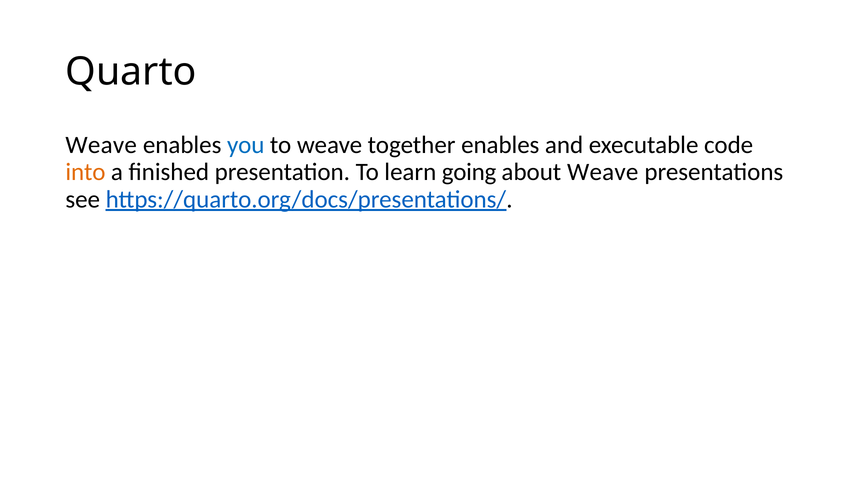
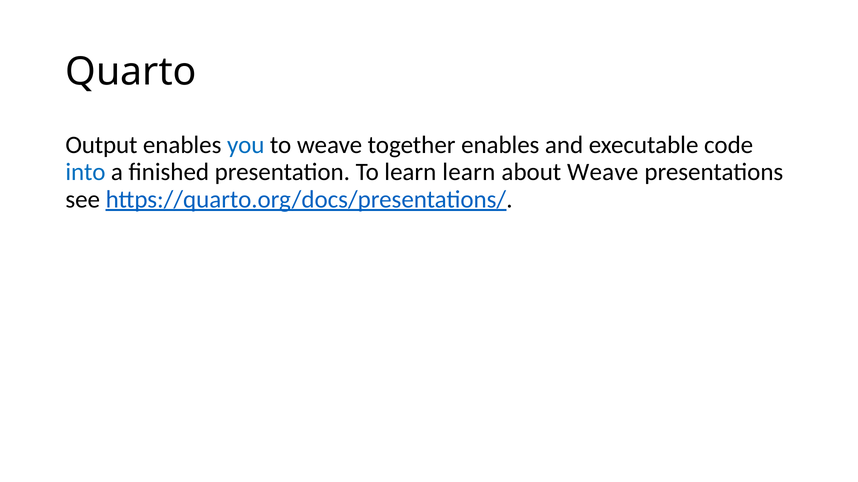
Weave: Weave -> Output (101, 145)
into colour: orange -> blue (85, 172)
learn going: going -> learn (469, 172)
